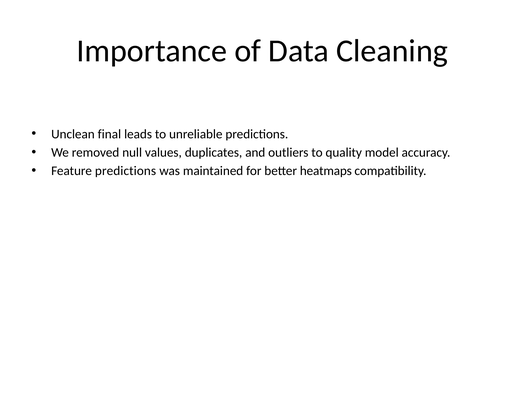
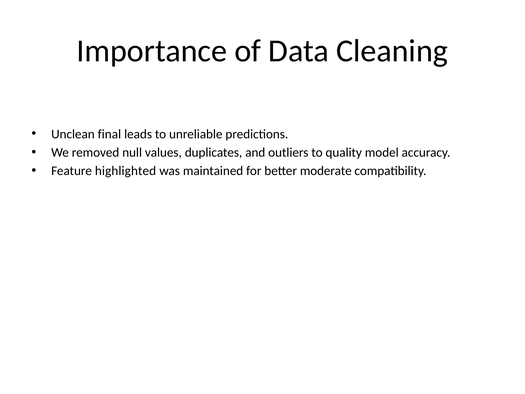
Feature predictions: predictions -> highlighted (126, 171)
heatmaps: heatmaps -> moderate (326, 171)
